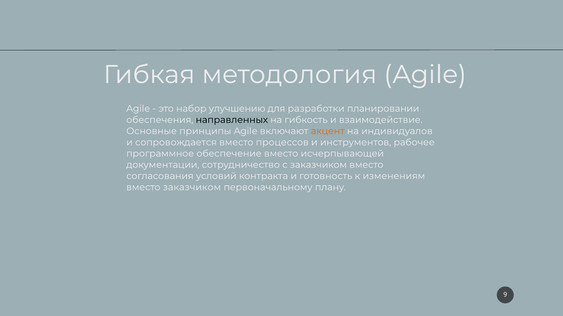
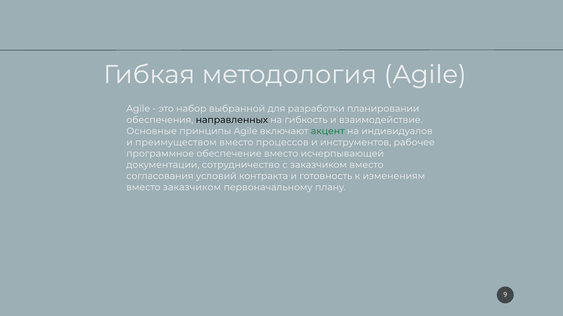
улучшению: улучшению -> выбранной (237, 109)
акцент colour: orange -> green (328, 131)
сопровождается: сопровождается -> преимуществом (176, 143)
